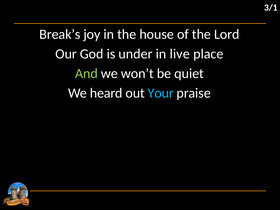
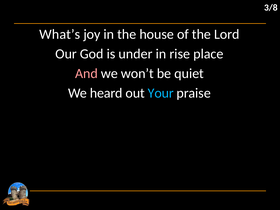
3/1: 3/1 -> 3/8 (271, 8)
Break’s: Break’s -> What’s (60, 34)
live: live -> rise (180, 54)
And colour: light green -> pink (86, 73)
